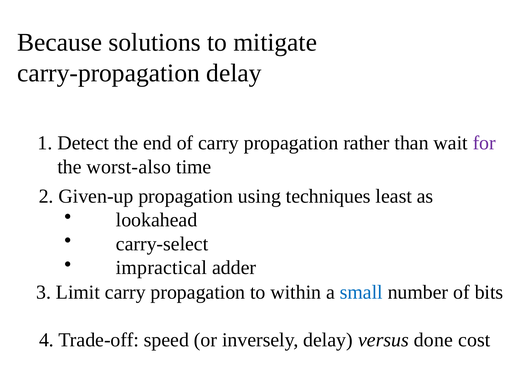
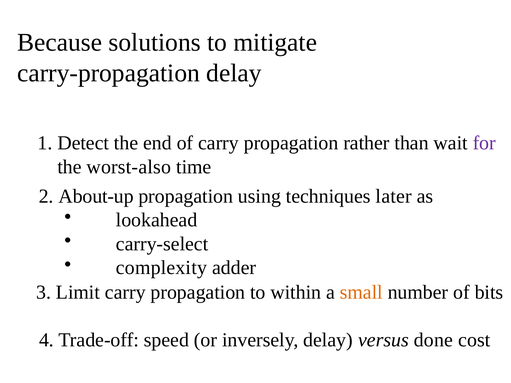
Given-up: Given-up -> About-up (96, 196)
least: least -> later (394, 196)
impractical: impractical -> complexity (161, 268)
small colour: blue -> orange (361, 293)
